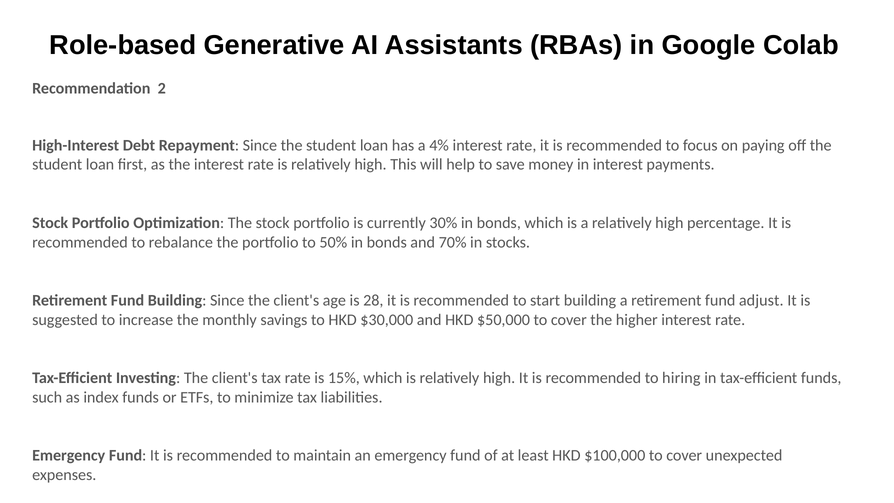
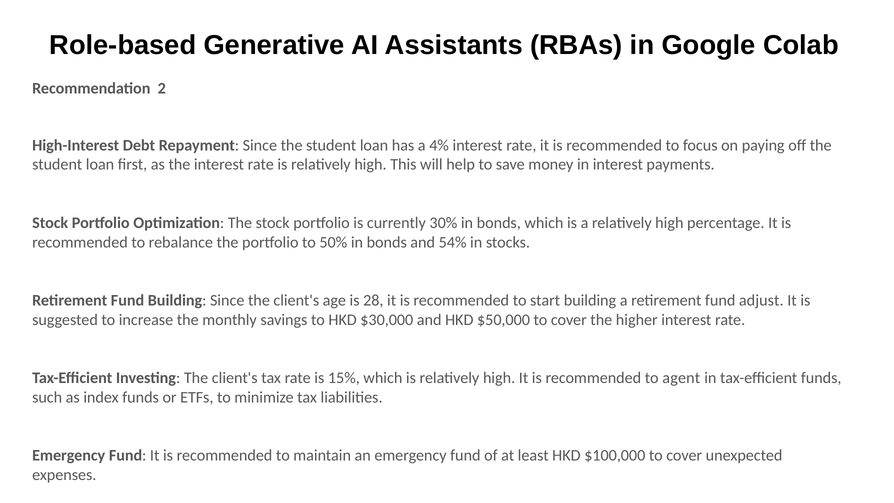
70%: 70% -> 54% (453, 242)
hiring: hiring -> agent (681, 378)
